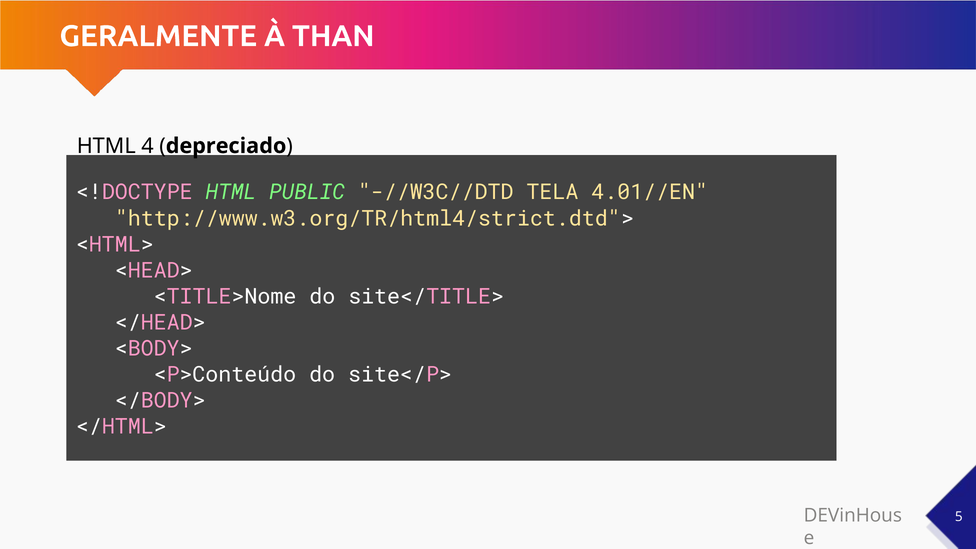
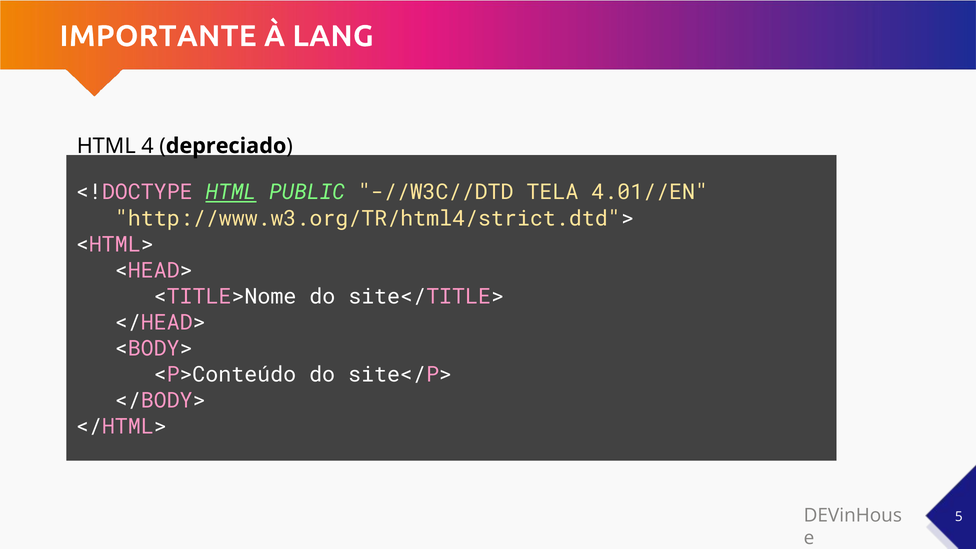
GERALMENTE: GERALMENTE -> IMPORTANTE (158, 36)
THAN: THAN -> LANG (333, 36)
HTML underline: none -> present (231, 192)
